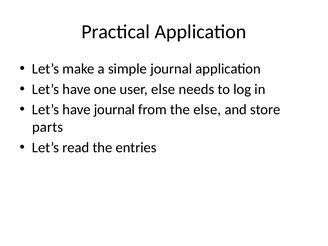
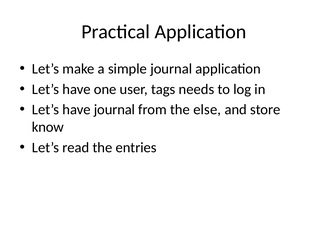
user else: else -> tags (163, 89)
parts: parts -> know (48, 127)
